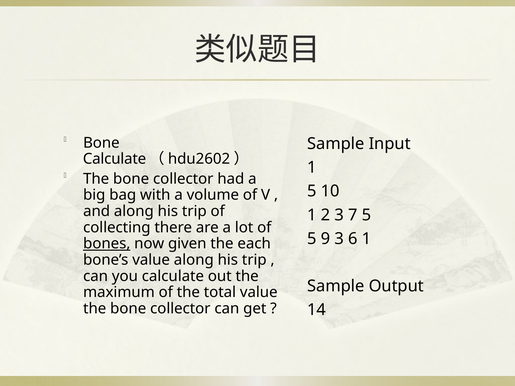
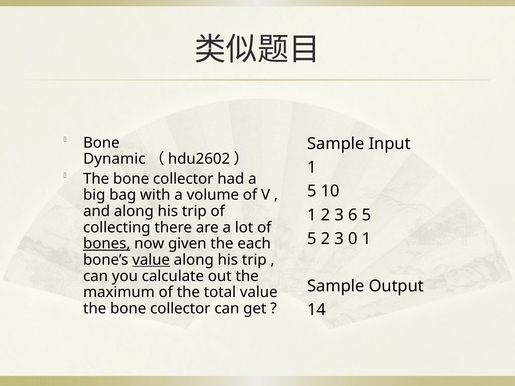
Calculate: Calculate -> Dynamic (114, 159)
7: 7 -> 6 (353, 215)
5 9: 9 -> 2 (325, 239)
6: 6 -> 0 (353, 239)
value underline: none -> present (151, 260)
